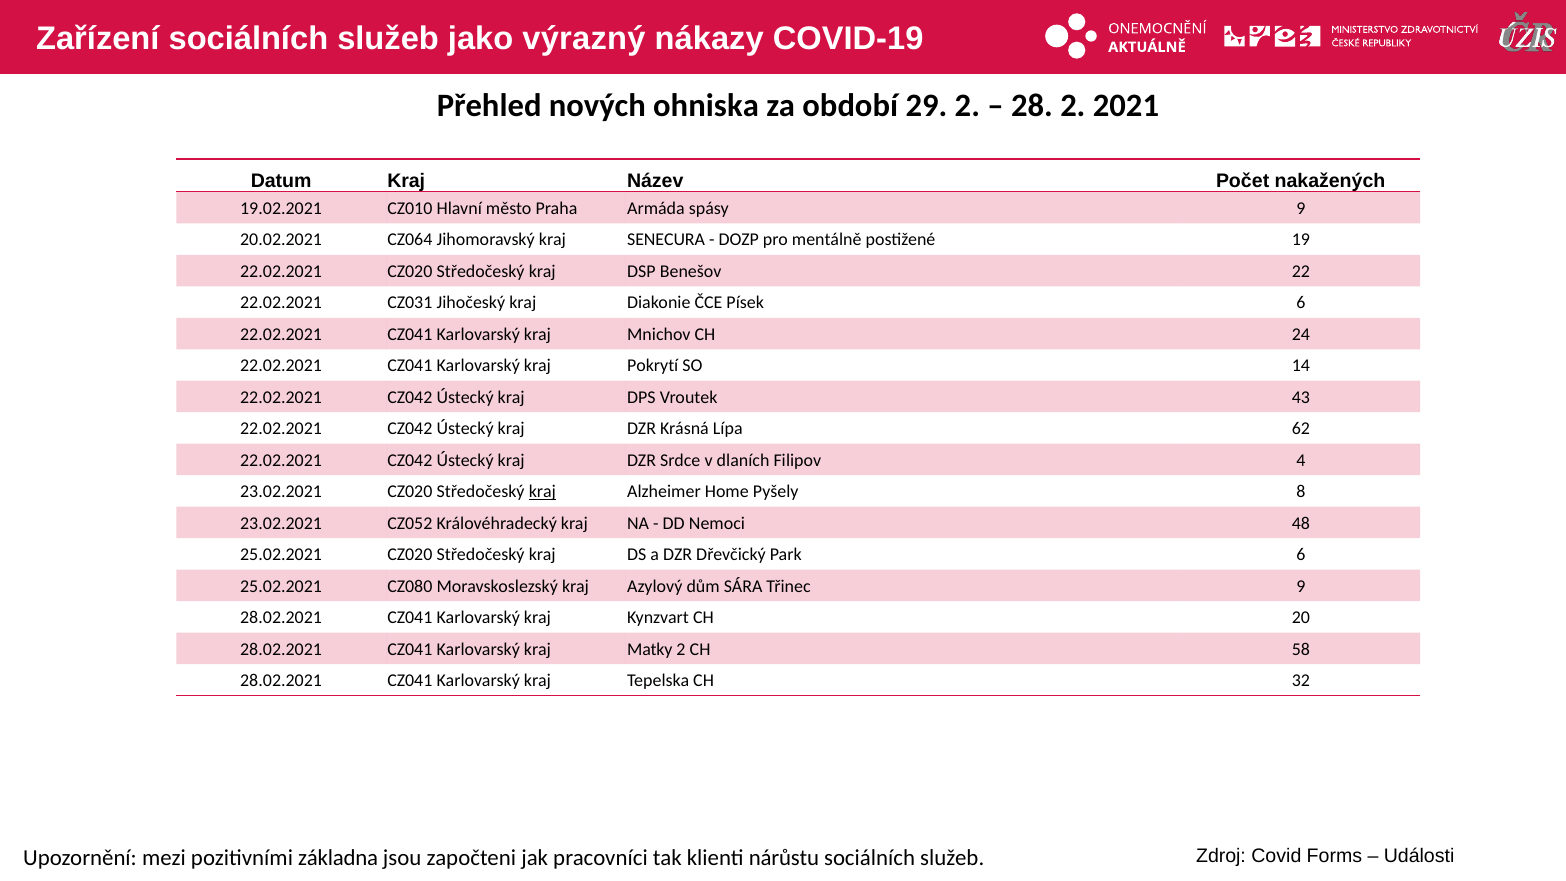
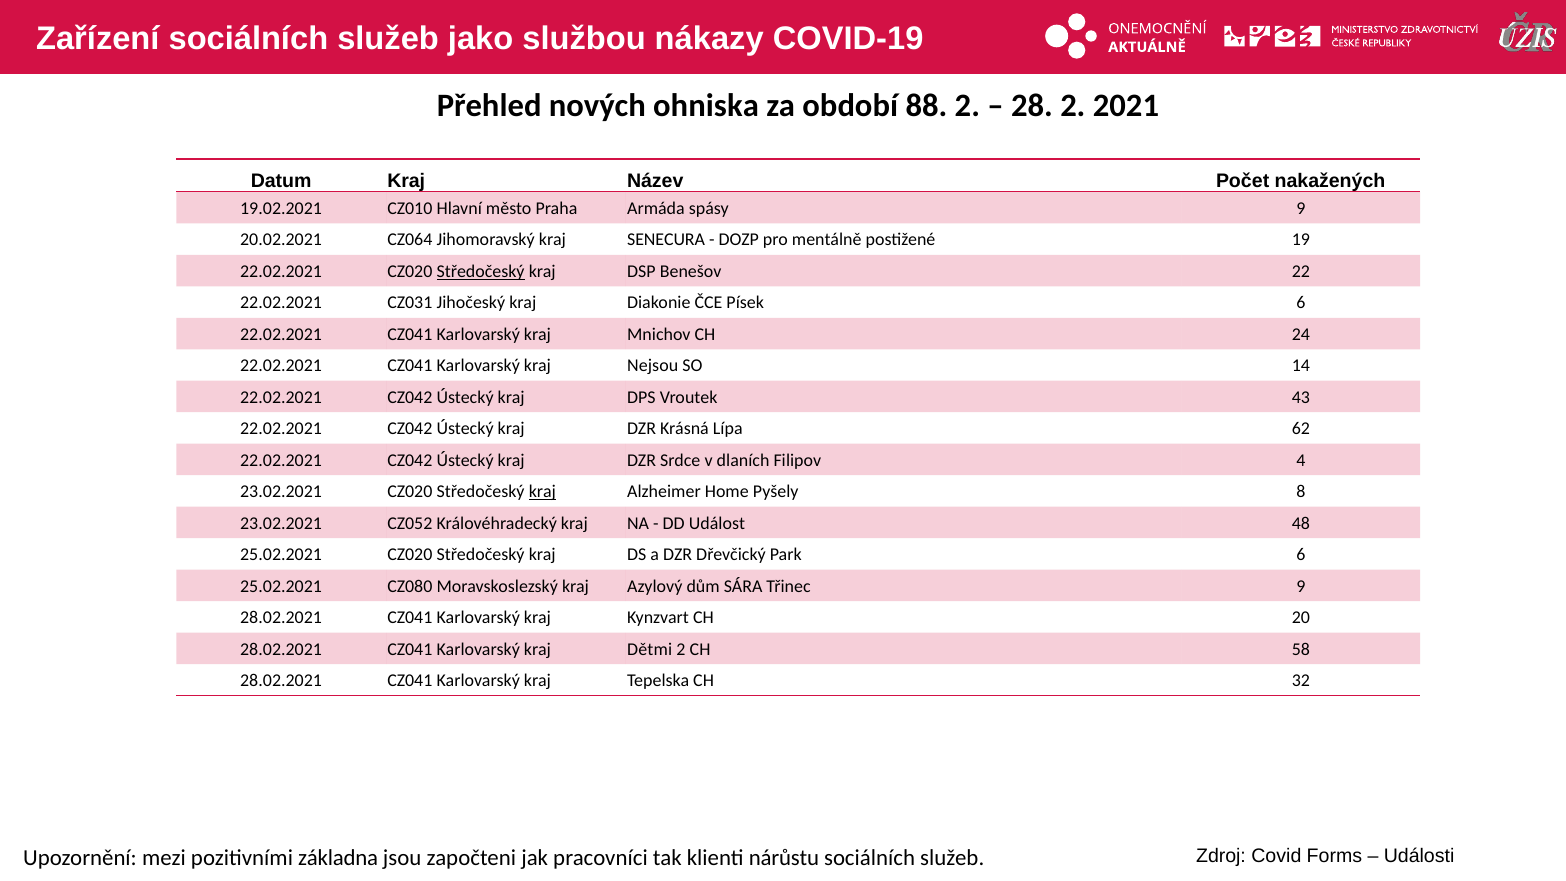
výrazný: výrazný -> službou (584, 39)
29: 29 -> 88 (926, 106)
Středočeský underline: none -> present (481, 271)
Pokrytí: Pokrytí -> Nejsou (653, 366)
Nemoci: Nemoci -> Událost (717, 523)
Matky: Matky -> Dětmi (650, 649)
